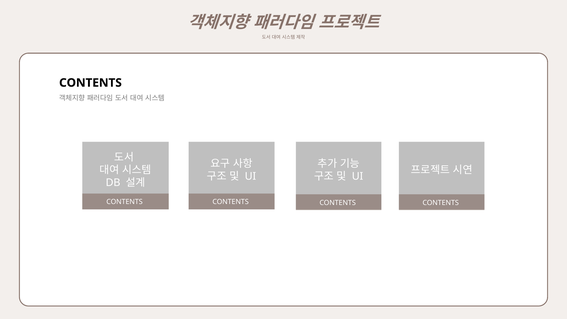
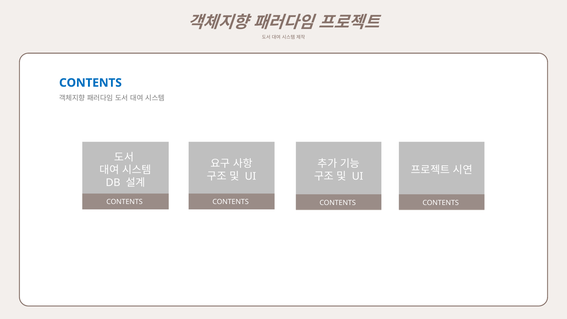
CONTENTS colour: black -> blue (90, 83)
